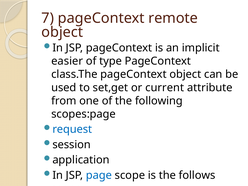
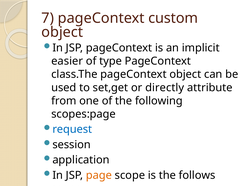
remote: remote -> custom (173, 18)
current: current -> directly (165, 88)
page colour: blue -> orange (99, 175)
